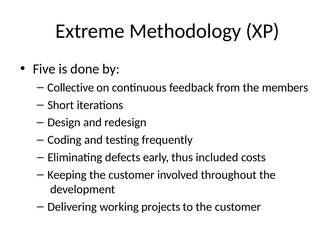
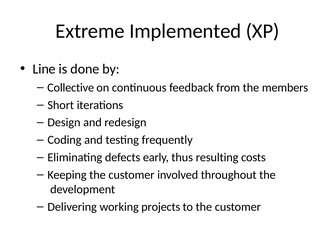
Methodology: Methodology -> Implemented (185, 31)
Five: Five -> Line (44, 69)
included: included -> resulting (217, 157)
